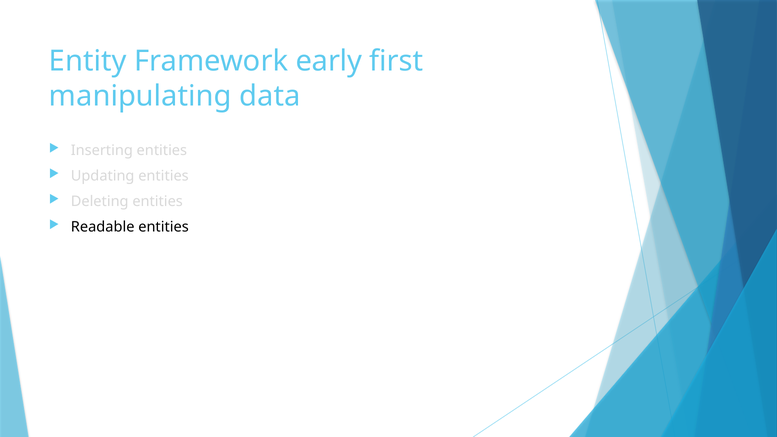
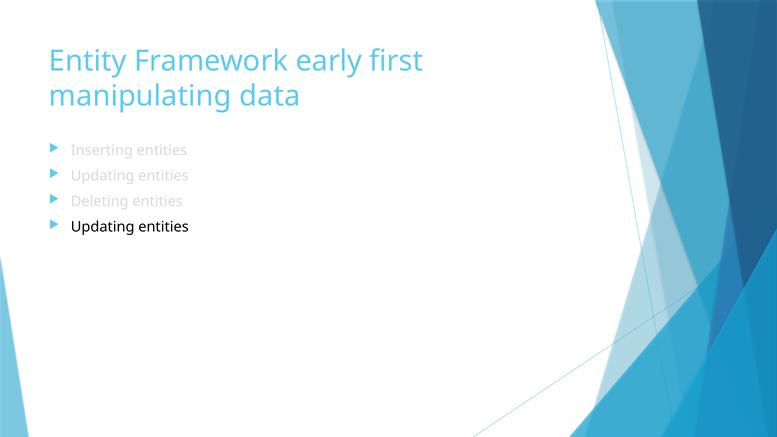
Readable: Readable -> Updating (103, 227)
